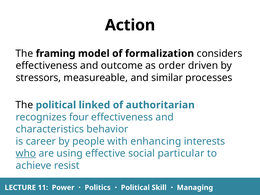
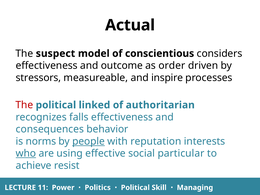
Action: Action -> Actual (130, 25)
framing: framing -> suspect (56, 54)
formalization: formalization -> conscientious (160, 54)
similar: similar -> inspire (167, 78)
The colour: black -> red (24, 105)
four: four -> falls (79, 117)
characteristics: characteristics -> consequences (50, 129)
career: career -> norms (41, 141)
people underline: none -> present (88, 141)
enhancing: enhancing -> reputation (156, 141)
